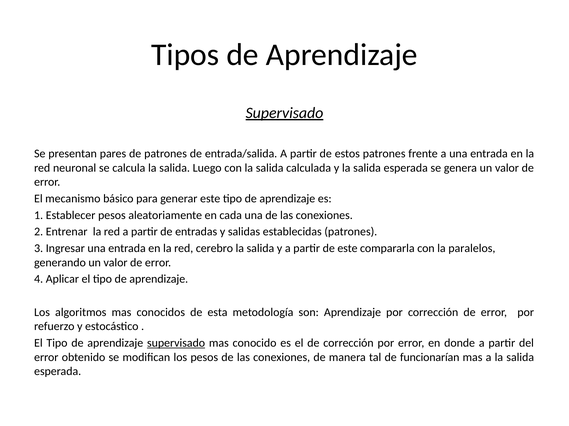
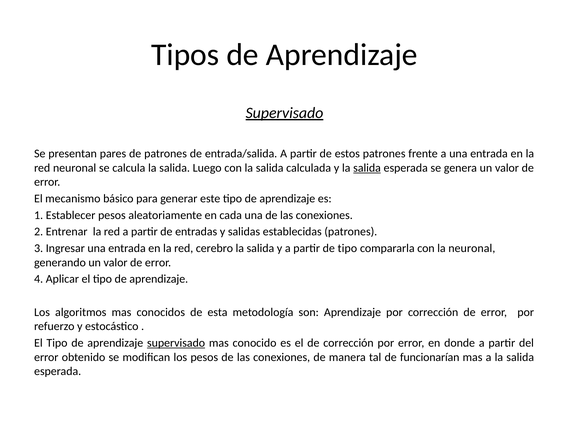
salida underline: none -> present (367, 168)
de este: este -> tipo (347, 249)
la paralelos: paralelos -> neuronal (472, 249)
